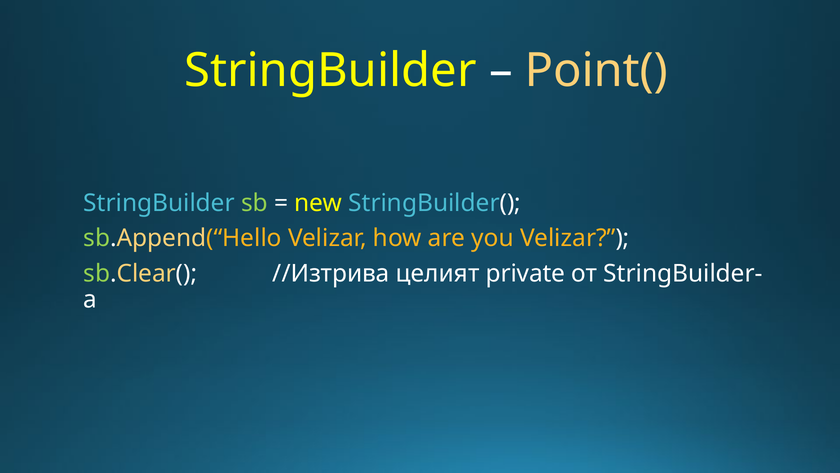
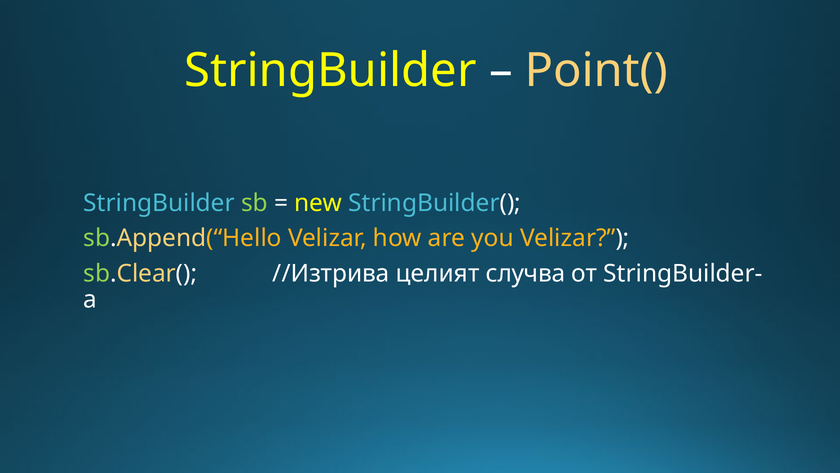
private: private -> случва (526, 273)
